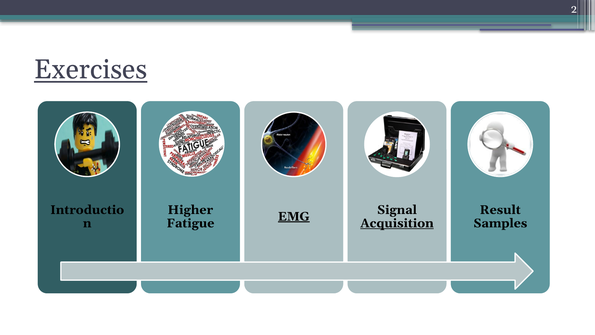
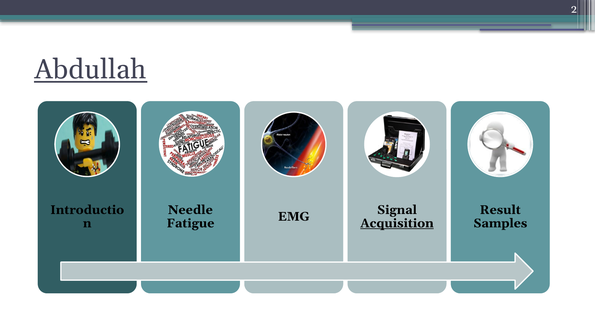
Exercises: Exercises -> Abdullah (91, 70)
Higher: Higher -> Needle (190, 210)
EMG underline: present -> none (294, 216)
